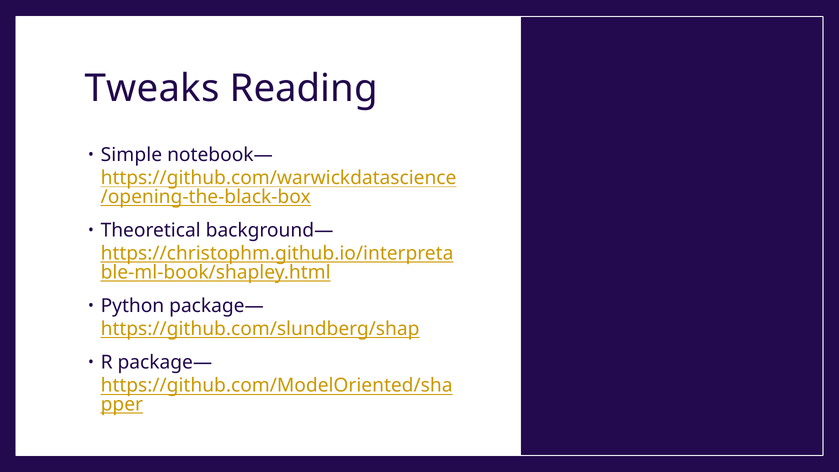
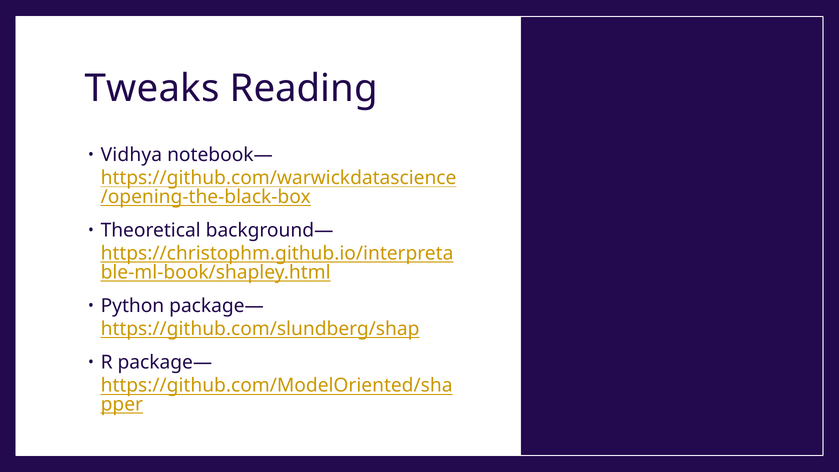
Simple: Simple -> Vidhya (131, 155)
